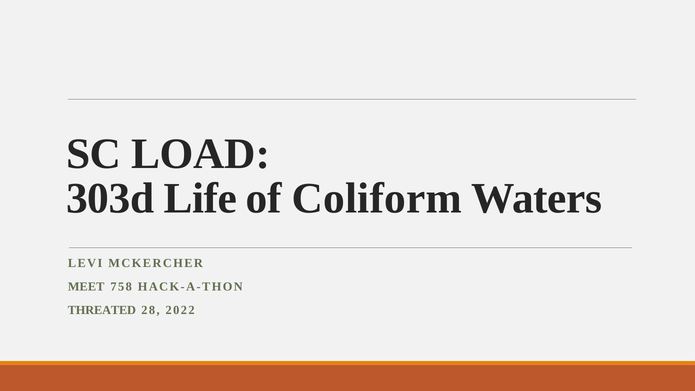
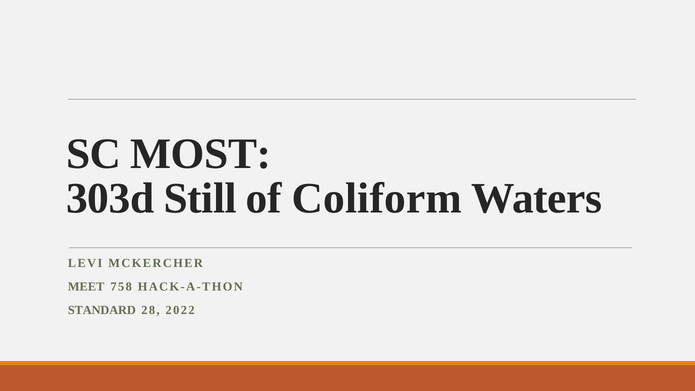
LOAD: LOAD -> MOST (201, 154)
Life: Life -> Still (200, 198)
THREATED: THREATED -> STANDARD (102, 310)
